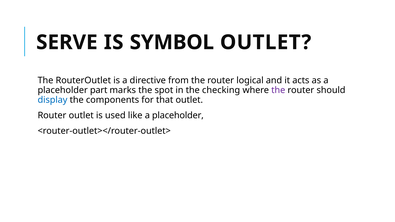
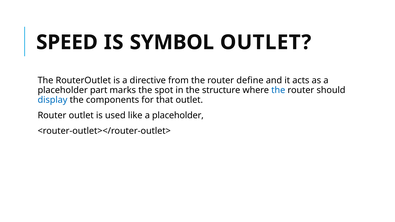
SERVE: SERVE -> SPEED (67, 42)
logical: logical -> define (250, 80)
checking: checking -> structure (221, 90)
the colour: purple -> blue (278, 90)
